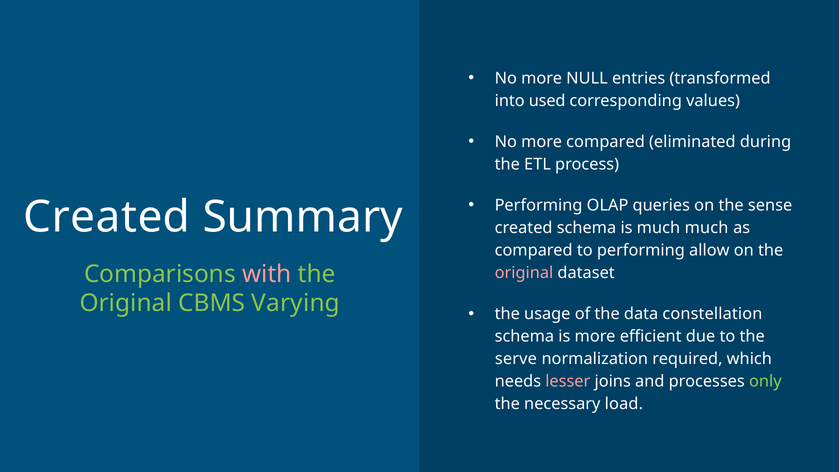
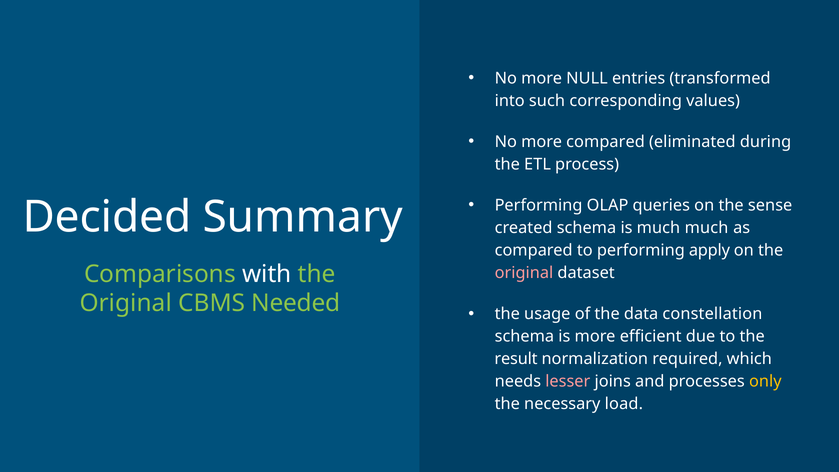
used: used -> such (547, 101)
Created: Created -> Decided (107, 217)
allow: allow -> apply (709, 250)
with colour: pink -> white (267, 274)
Varying: Varying -> Needed (296, 303)
serve: serve -> result (516, 359)
only colour: light green -> yellow (765, 381)
